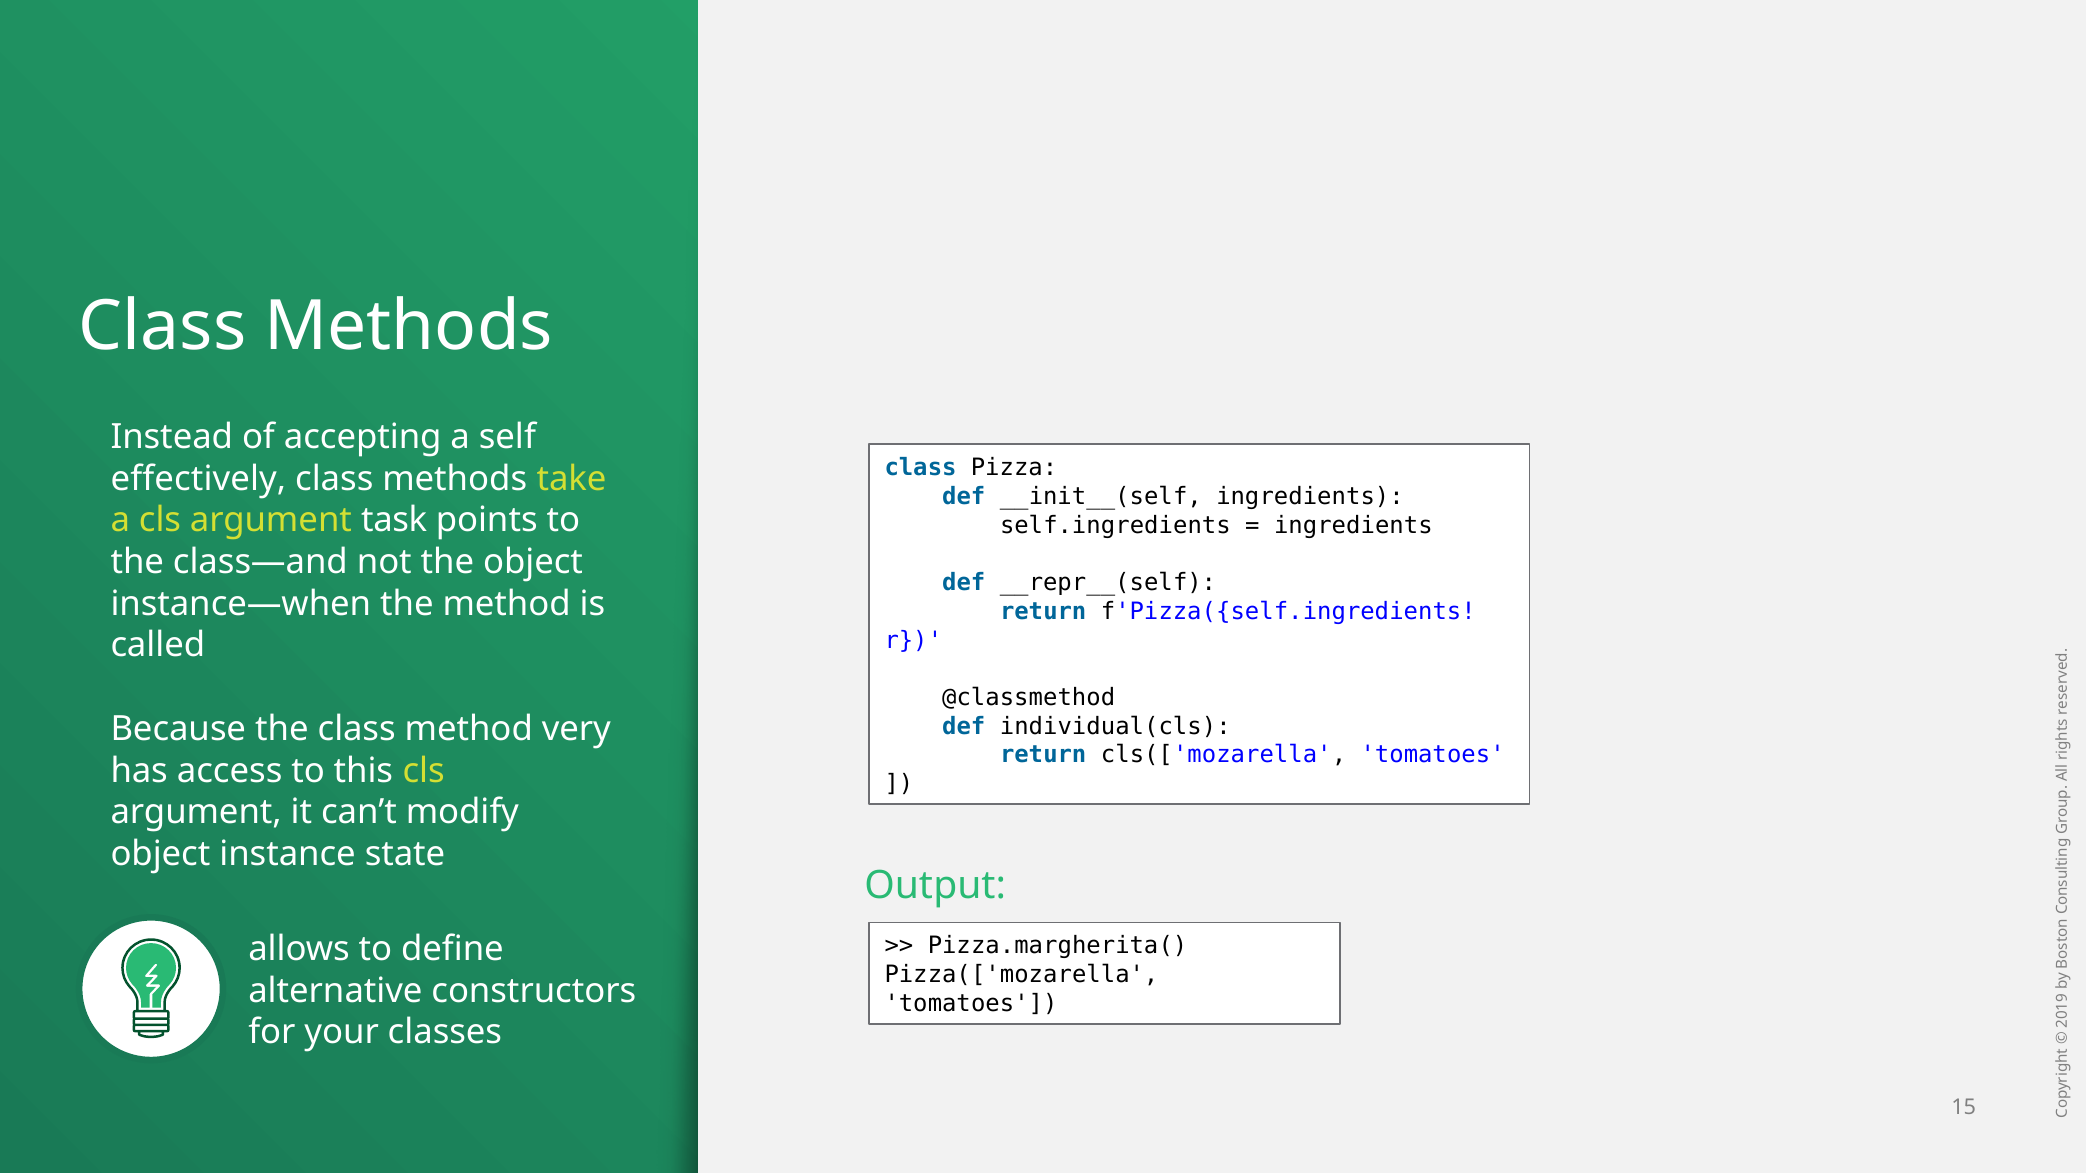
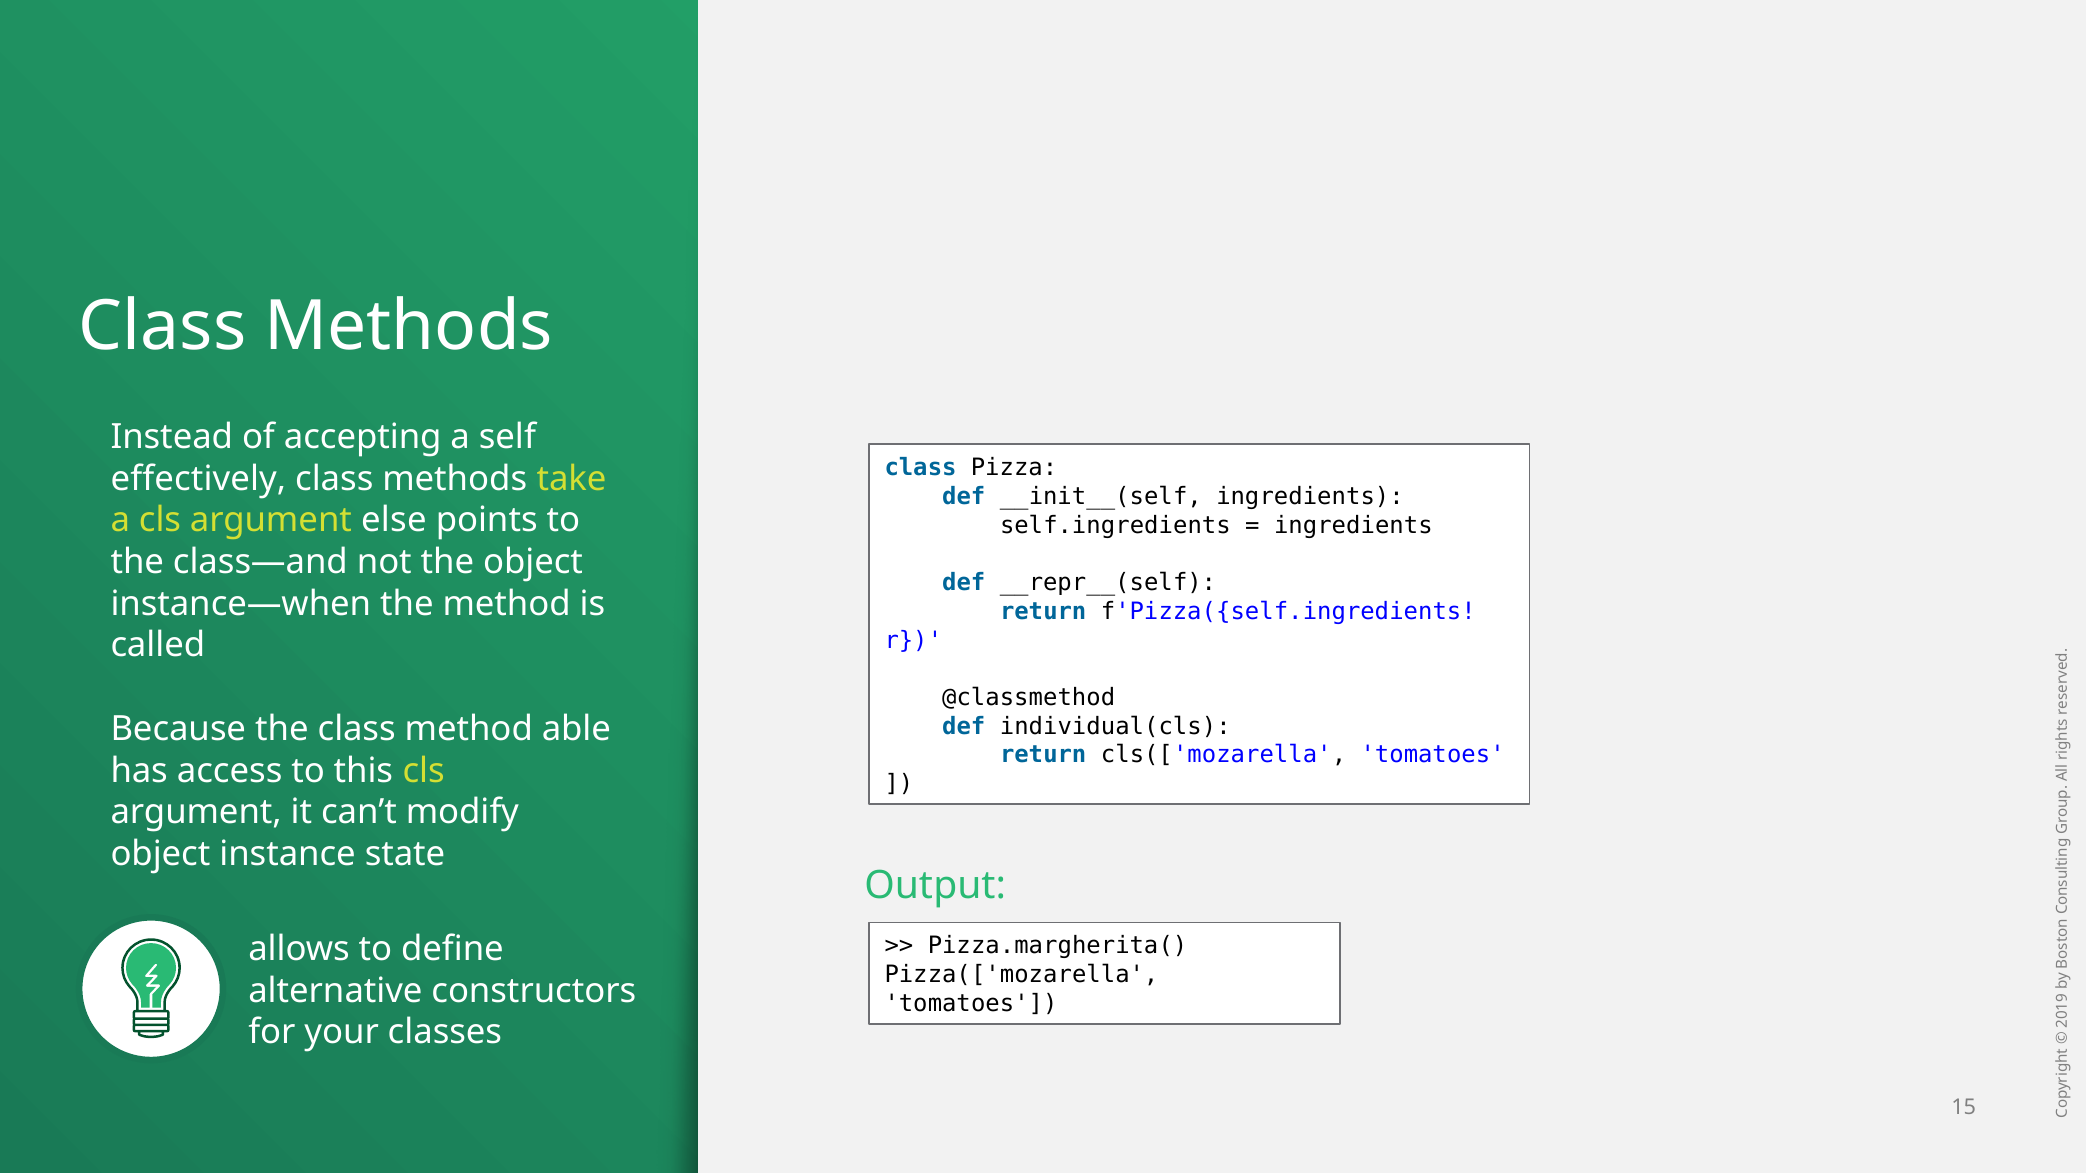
task: task -> else (394, 521)
very: very -> able (576, 729)
